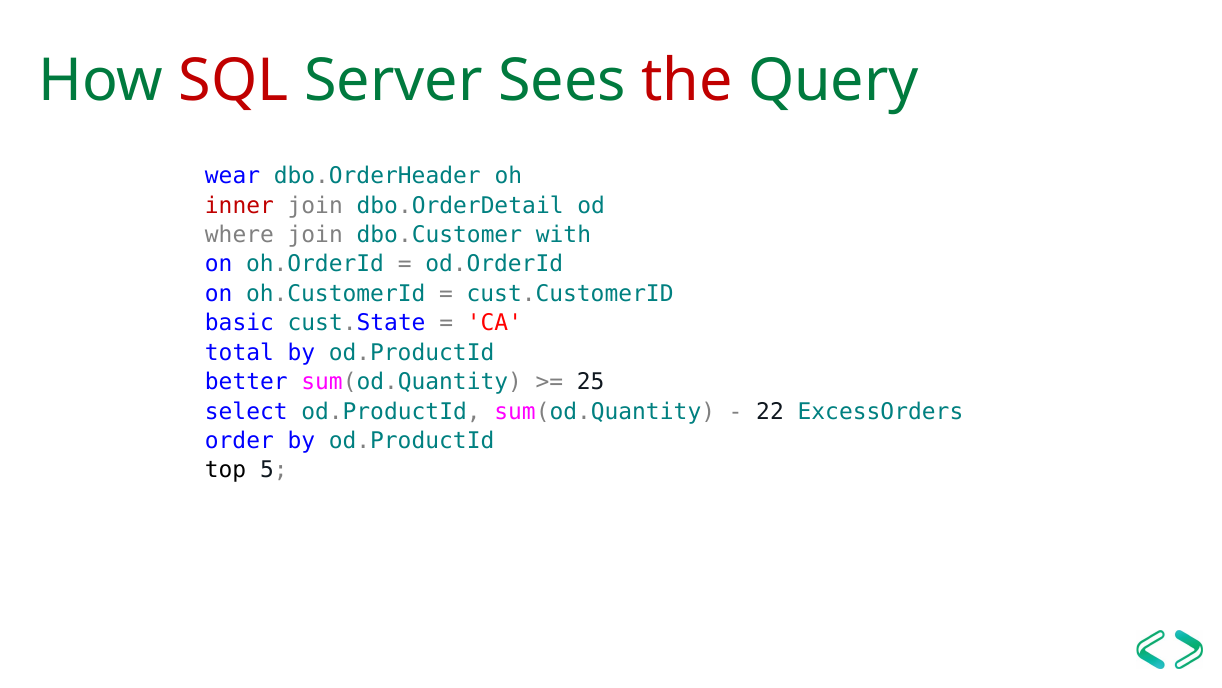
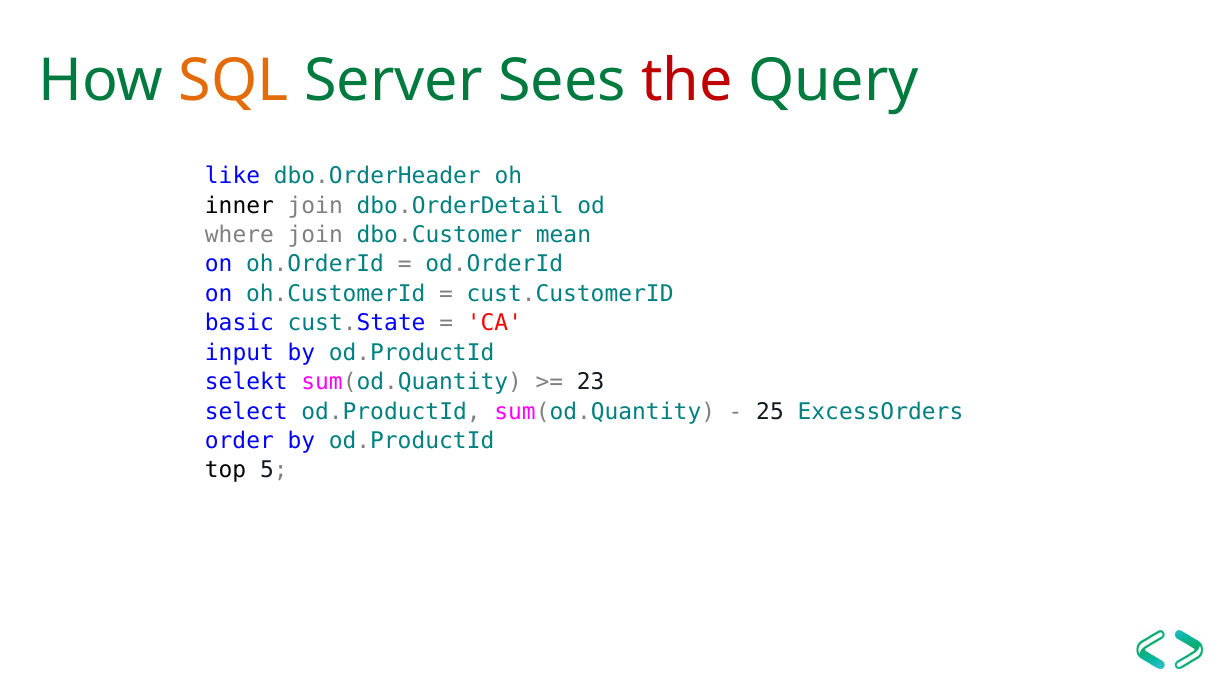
SQL colour: red -> orange (234, 81)
wear: wear -> like (233, 176)
inner colour: red -> black (239, 205)
with: with -> mean (563, 235)
total: total -> input (239, 352)
better: better -> selekt (246, 382)
25: 25 -> 23 (591, 382)
22: 22 -> 25 (770, 411)
